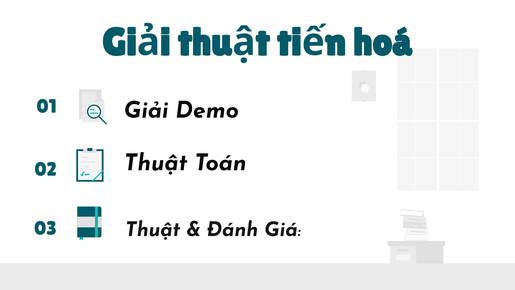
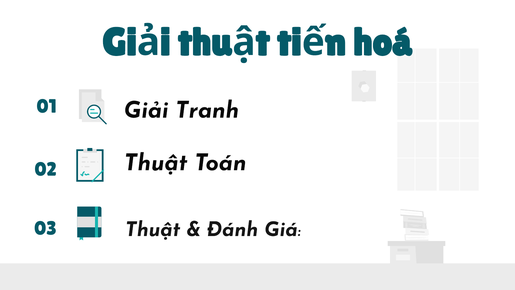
Demo: Demo -> Tranh (207, 110)
